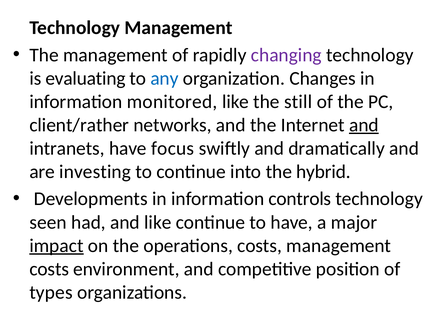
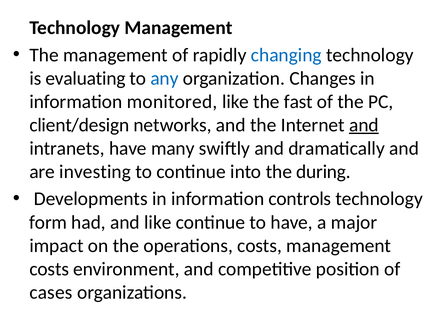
changing colour: purple -> blue (286, 55)
still: still -> fast (298, 102)
client/rather: client/rather -> client/design (79, 125)
focus: focus -> many (173, 148)
hybrid: hybrid -> during (323, 172)
seen: seen -> form (48, 222)
impact underline: present -> none (56, 245)
types: types -> cases (51, 292)
